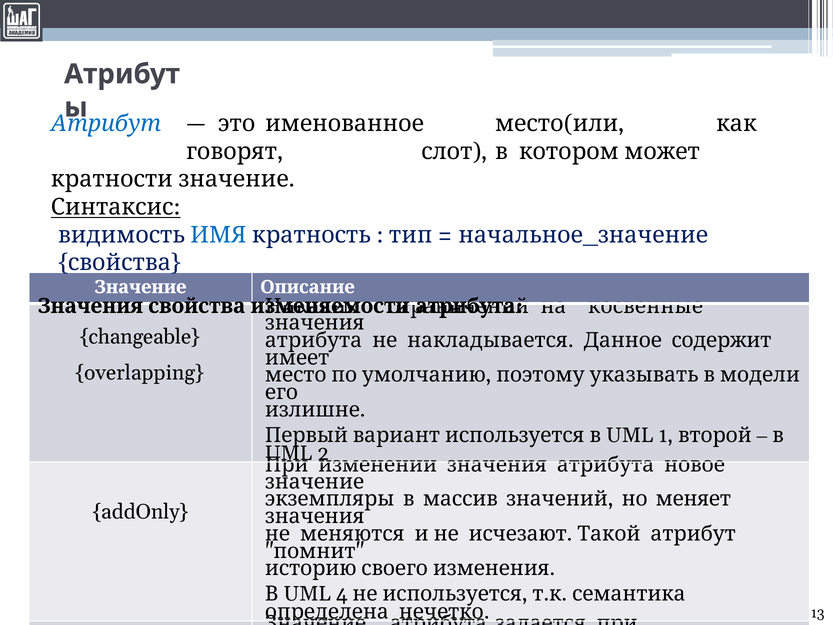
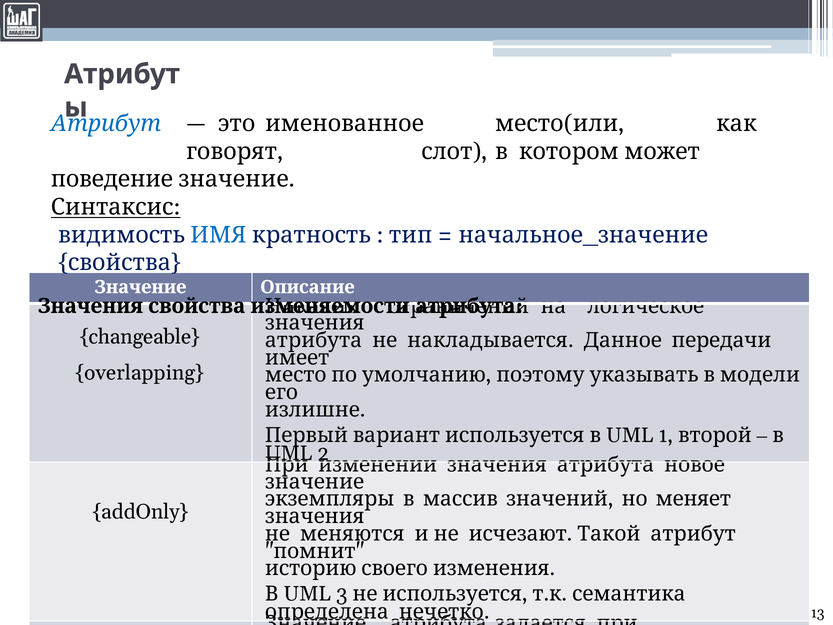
кратности: кратности -> поведение (112, 179)
косвенные: косвенные -> логическое (646, 306)
содержит: содержит -> передачи (721, 340)
4: 4 -> 3 (342, 594)
